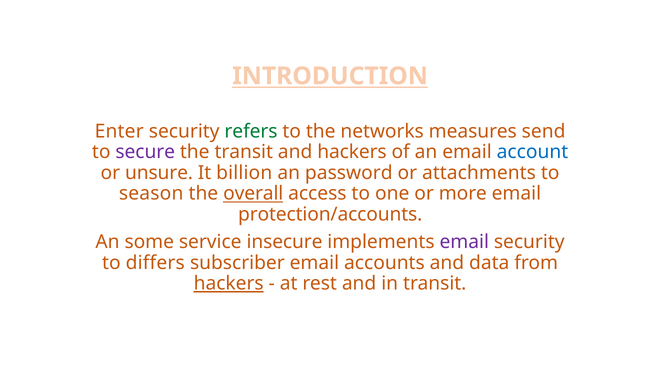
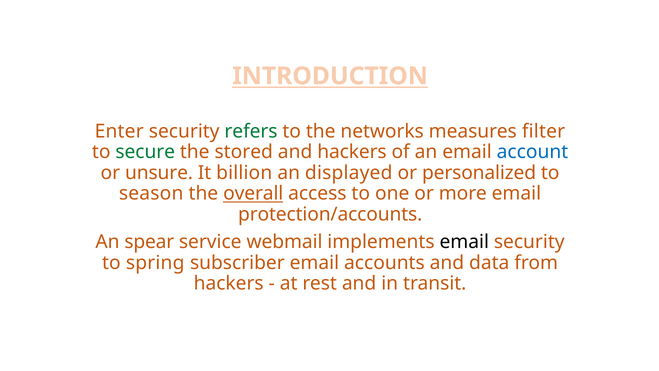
send: send -> filter (544, 131)
secure colour: purple -> green (145, 152)
the transit: transit -> stored (244, 152)
password: password -> displayed (349, 173)
attachments: attachments -> personalized (479, 173)
some: some -> spear (149, 242)
insecure: insecure -> webmail (285, 242)
email colour: purple -> black (464, 242)
differs: differs -> spring (155, 262)
hackers underline: present -> none (229, 283)
